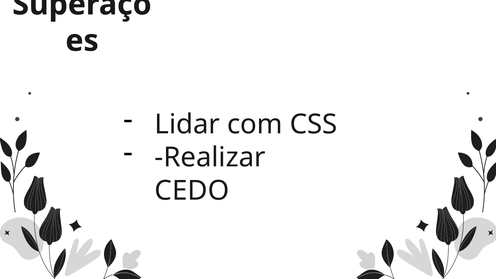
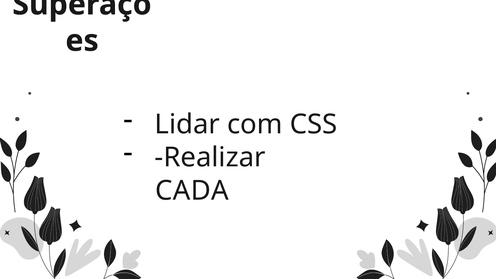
CEDO: CEDO -> CADA (192, 191)
